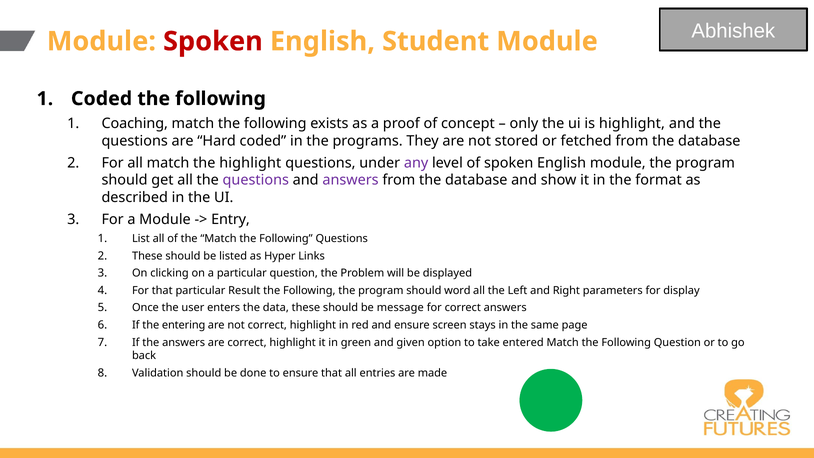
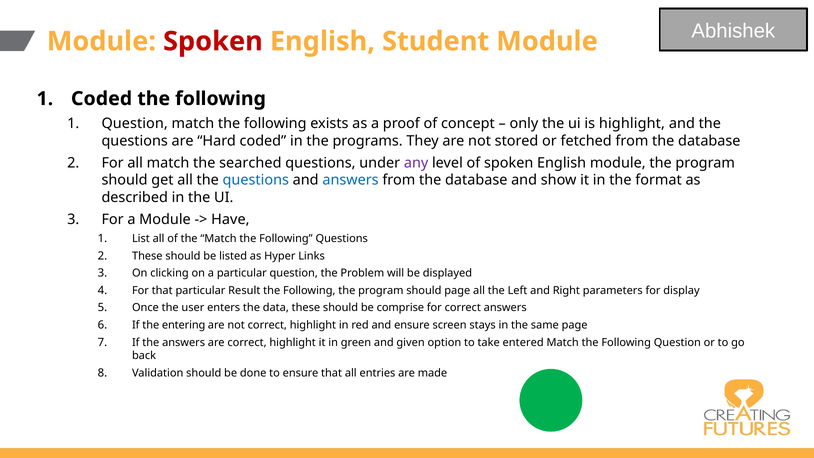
Coaching: Coaching -> Question (135, 123)
the highlight: highlight -> searched (250, 163)
questions colour: purple -> blue (256, 180)
answers colour: purple -> blue (351, 180)
Entry: Entry -> Have (230, 219)
should word: word -> page (457, 290)
message: message -> comprise (400, 308)
